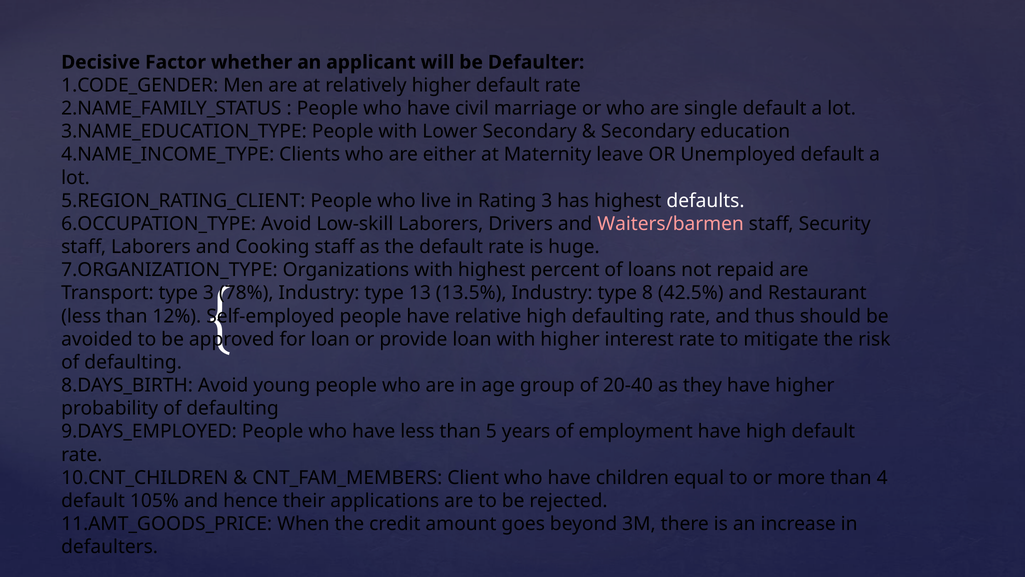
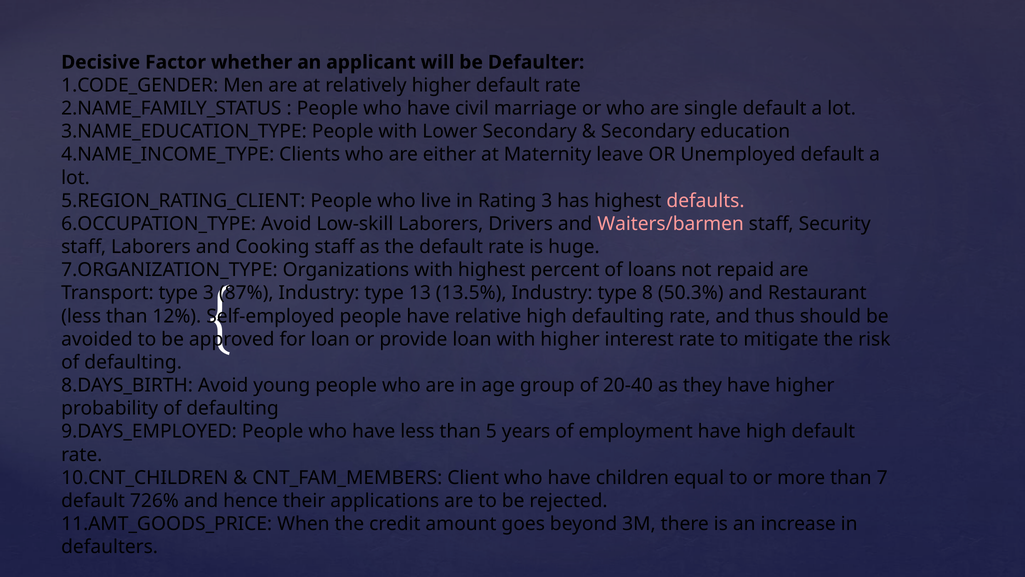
defaults colour: white -> pink (705, 201)
78%: 78% -> 87% (246, 293)
42.5%: 42.5% -> 50.3% (691, 293)
4: 4 -> 7 (882, 477)
105%: 105% -> 726% (154, 500)
